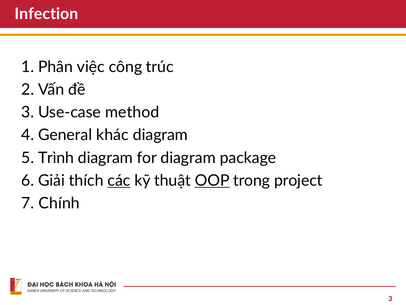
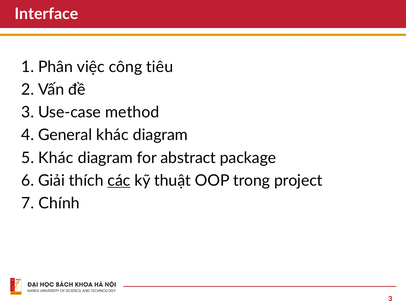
Infection: Infection -> Interface (46, 14)
trúc: trúc -> tiêu (160, 67)
5 Trình: Trình -> Khác (56, 158)
for diagram: diagram -> abstract (188, 158)
OOP underline: present -> none (212, 180)
